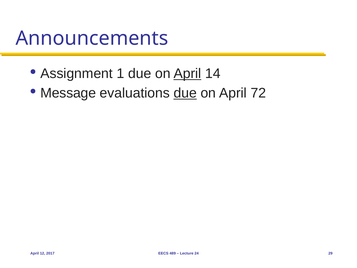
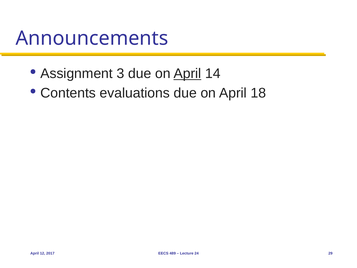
1: 1 -> 3 (120, 74)
Message: Message -> Contents (68, 93)
due underline: present -> none (185, 93)
72: 72 -> 18 (258, 93)
